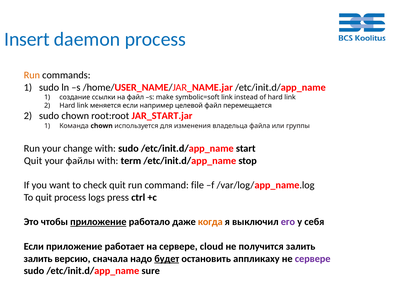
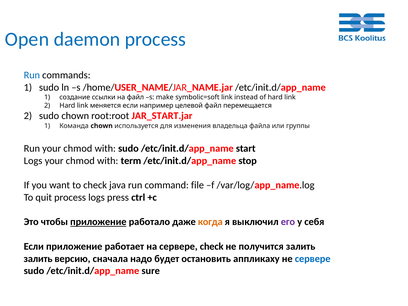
Insert: Insert -> Open (27, 39)
Run colour: orange -> blue (32, 75)
Run your change: change -> chmod (78, 149)
Quit: Quit -> Logs (33, 161)
файлы: файлы -> chmod (80, 161)
check quit: quit -> java (118, 185)
сервере cloud: cloud -> check (212, 246)
будет underline: present -> none (167, 259)
сервере colour: purple -> blue (313, 259)
